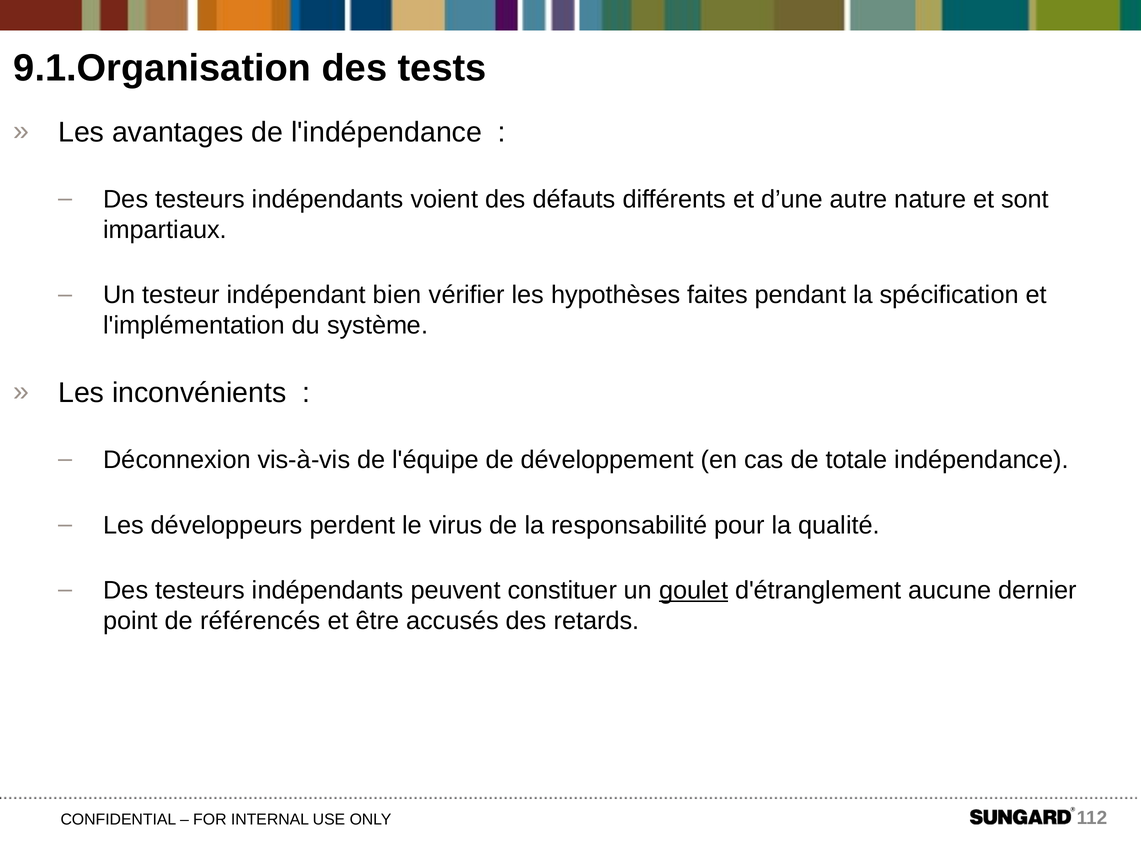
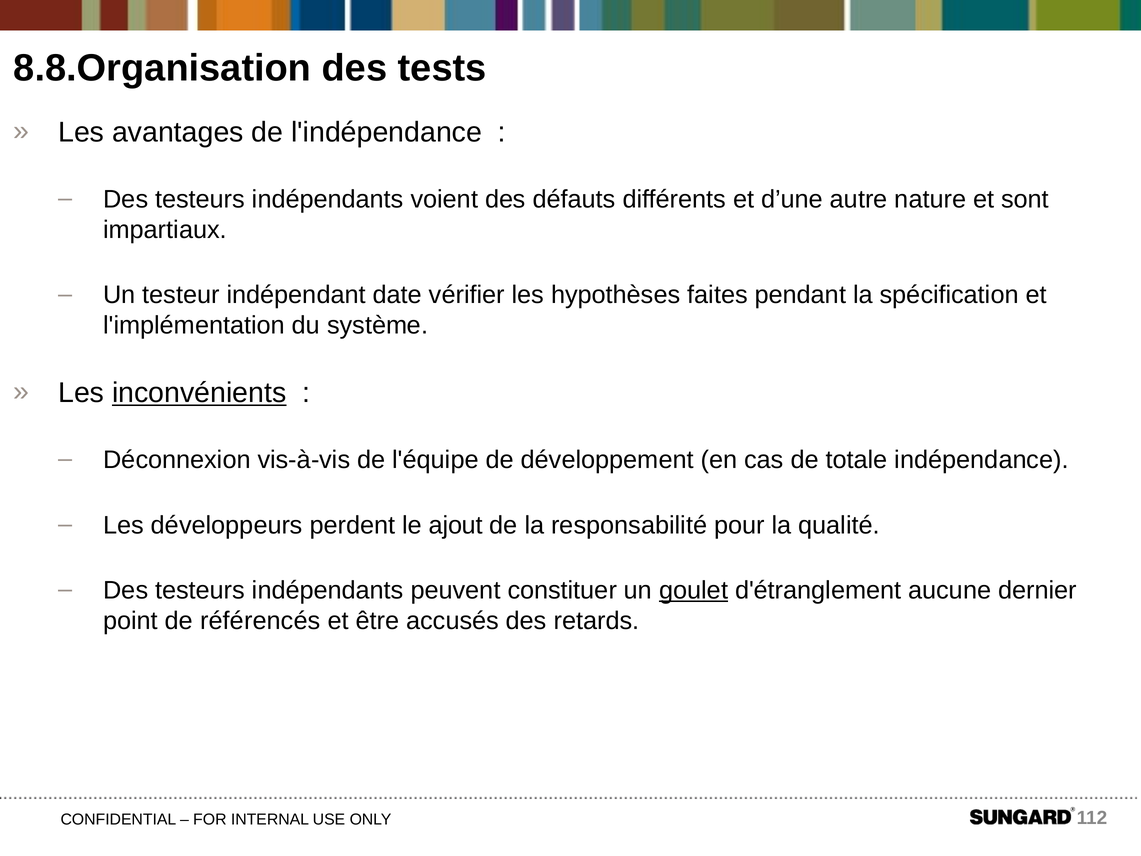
9.1.Organisation: 9.1.Organisation -> 8.8.Organisation (162, 68)
bien: bien -> date (397, 295)
inconvénients underline: none -> present (199, 393)
virus: virus -> ajout (456, 525)
